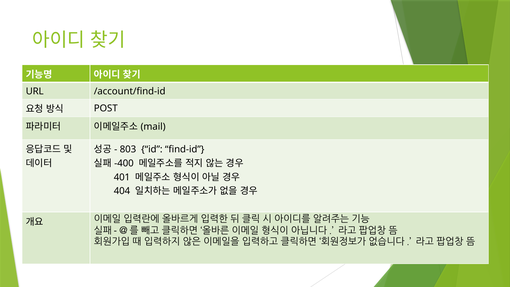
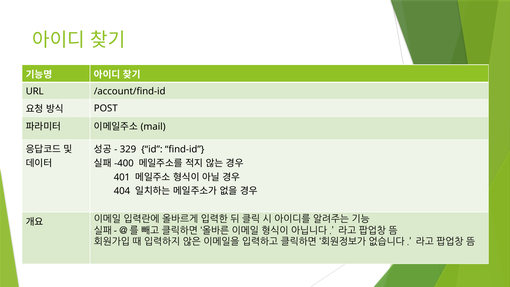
803: 803 -> 329 (128, 149)
